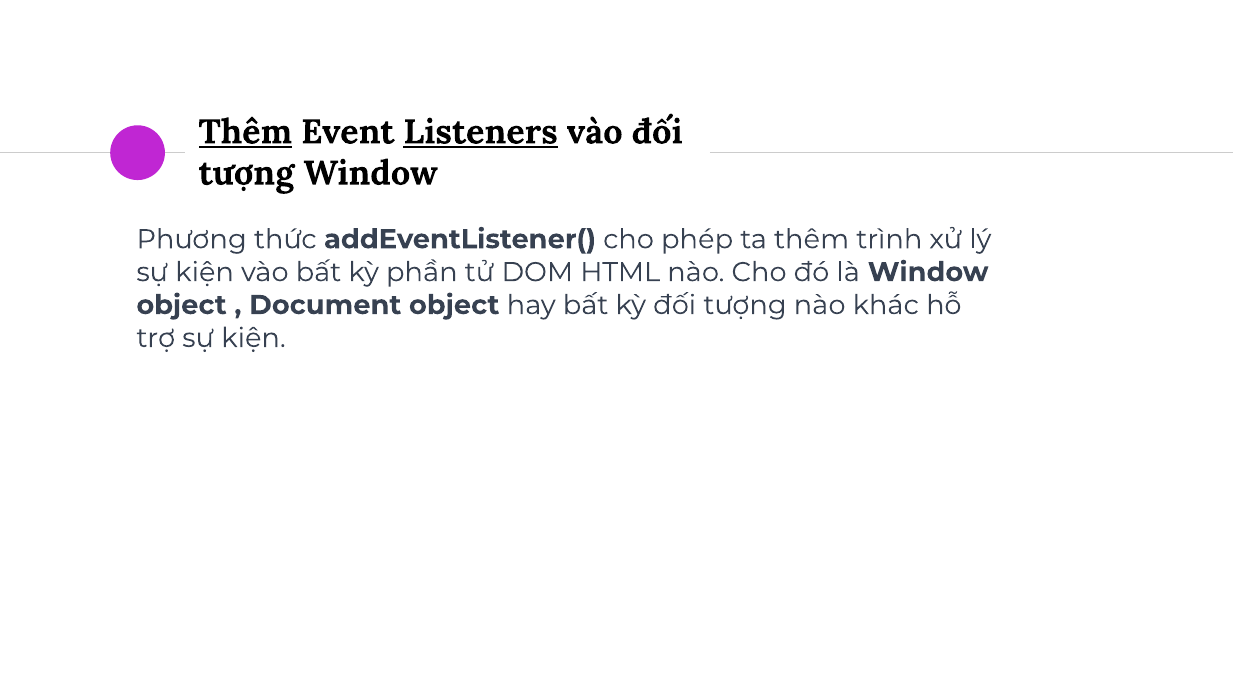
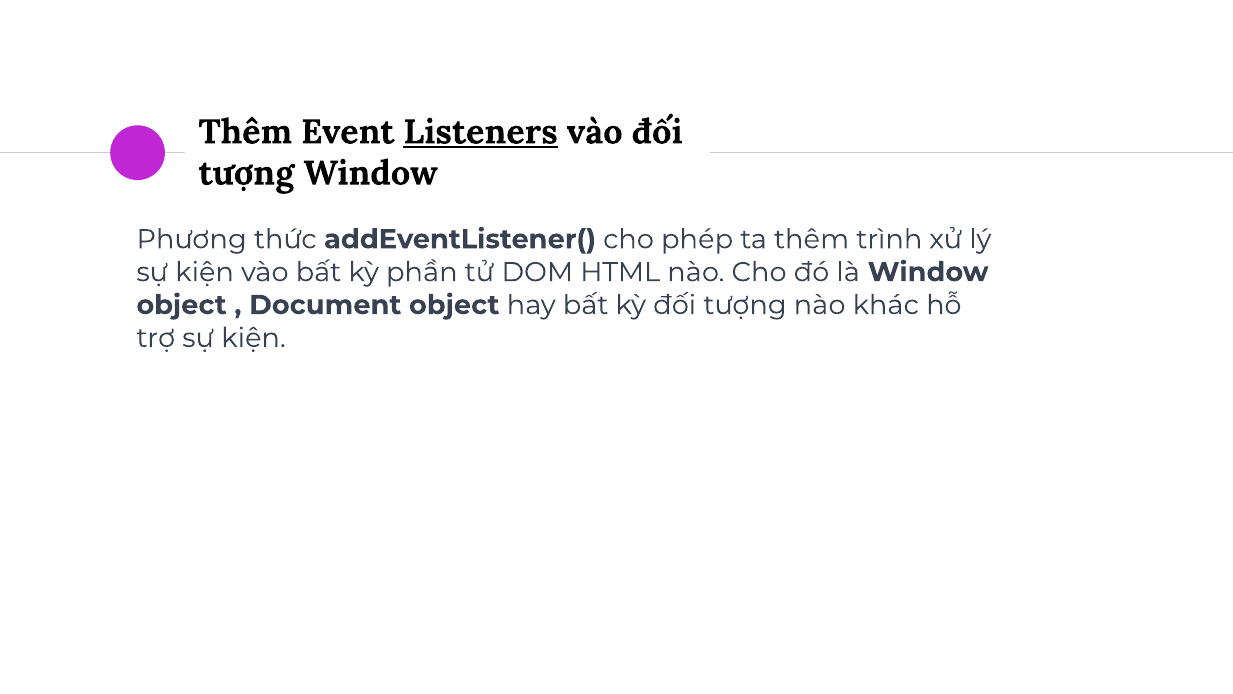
Thêm underline: present -> none (245, 132)
